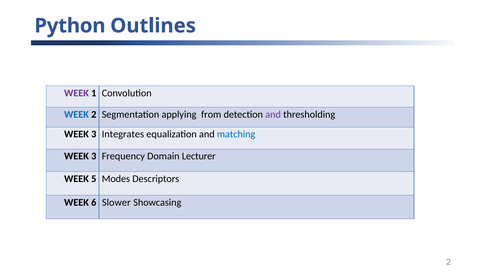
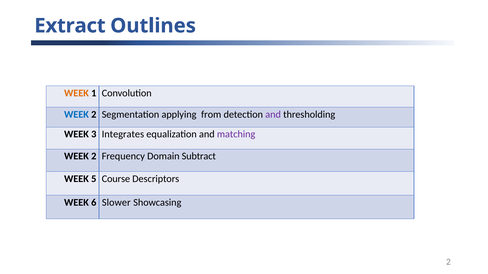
Python: Python -> Extract (70, 26)
WEEK colour: purple -> orange (77, 93)
matching colour: blue -> purple (236, 135)
3: 3 -> 2 (94, 157)
Lecturer: Lecturer -> Subtract (199, 157)
Modes: Modes -> Course (116, 179)
